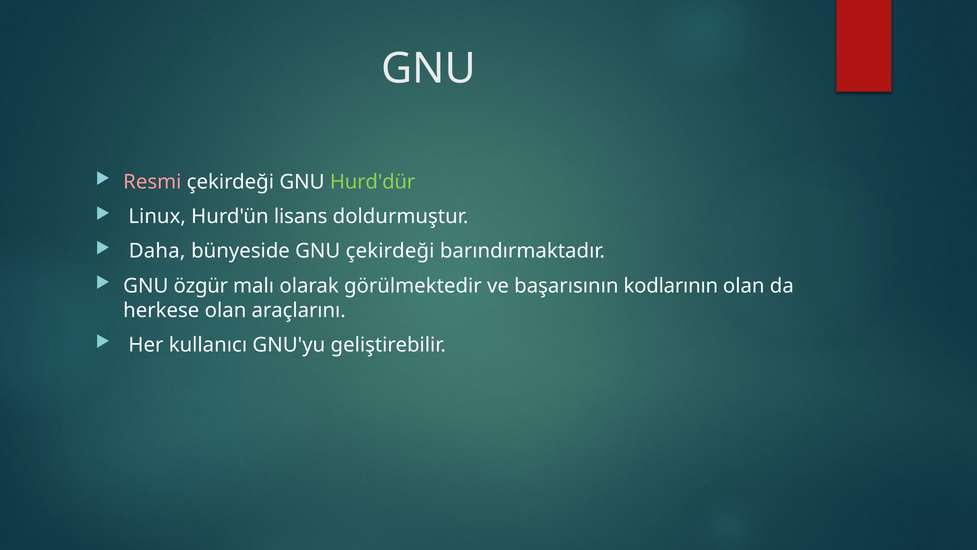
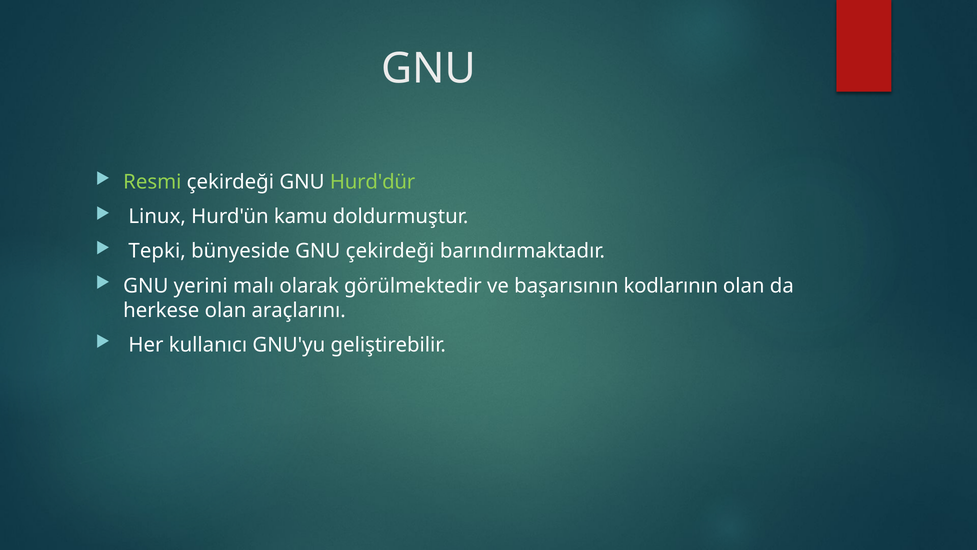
Resmi colour: pink -> light green (152, 182)
lisans: lisans -> kamu (301, 216)
Daha: Daha -> Tepki (157, 251)
özgür: özgür -> yerini (201, 286)
